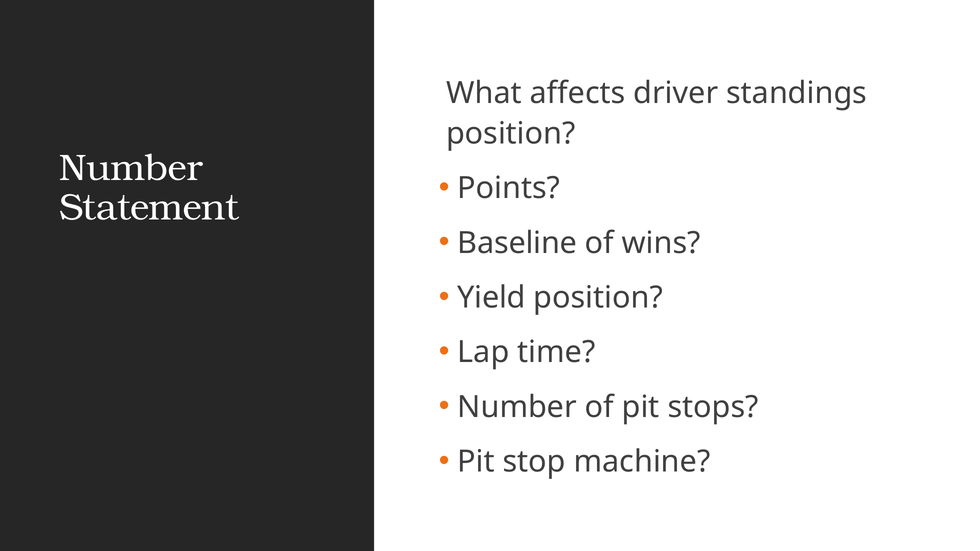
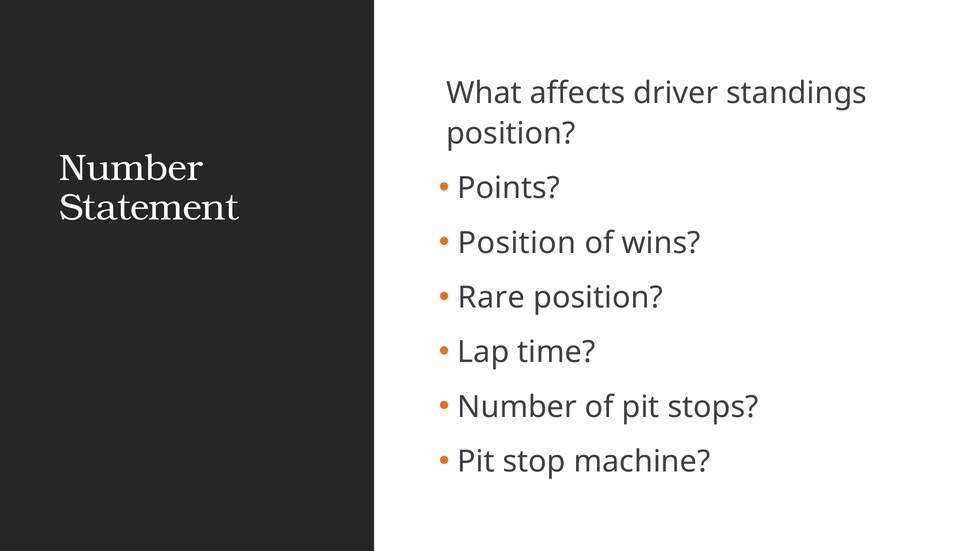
Baseline: Baseline -> Position (517, 243)
Yield: Yield -> Rare (491, 298)
